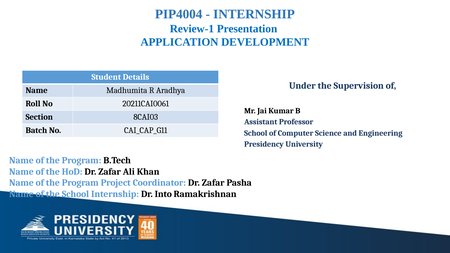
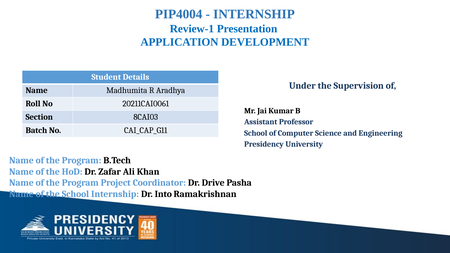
Coordinator Dr Zafar: Zafar -> Drive (213, 183)
